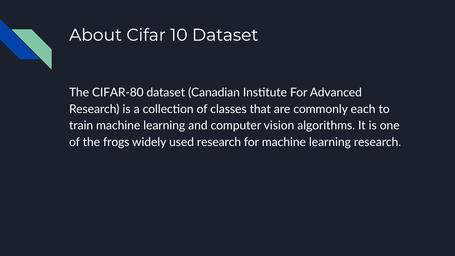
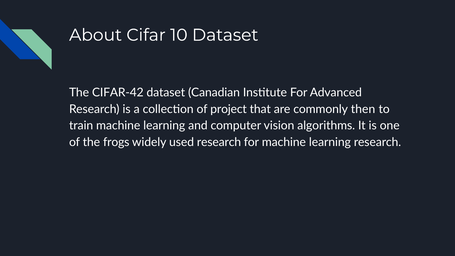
CIFAR-80: CIFAR-80 -> CIFAR-42 (118, 93)
classes: classes -> project (229, 109)
each: each -> then (363, 109)
